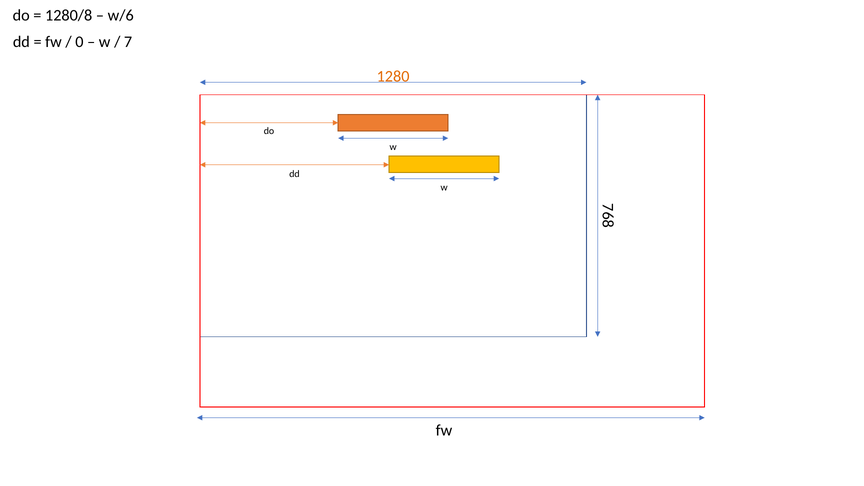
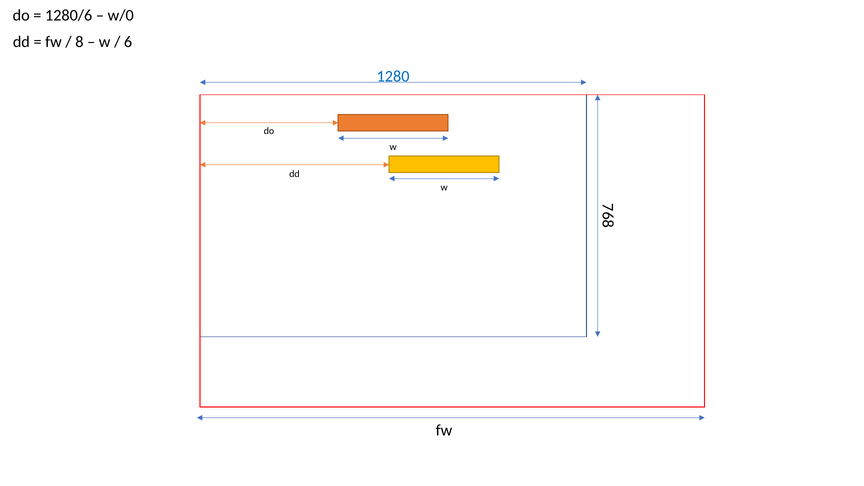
1280/8: 1280/8 -> 1280/6 (69, 15)
w/6: w/6 -> w/0 (121, 15)
0: 0 -> 8 (79, 42)
7: 7 -> 6 (128, 42)
1280 colour: orange -> blue (393, 76)
